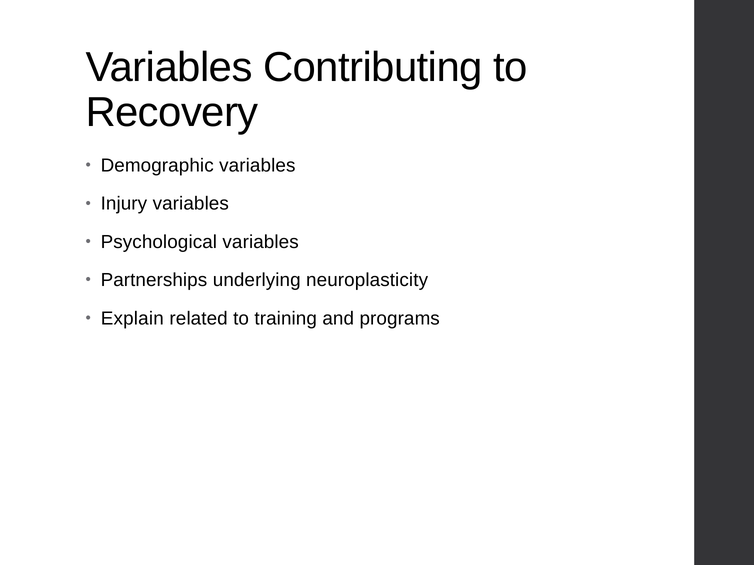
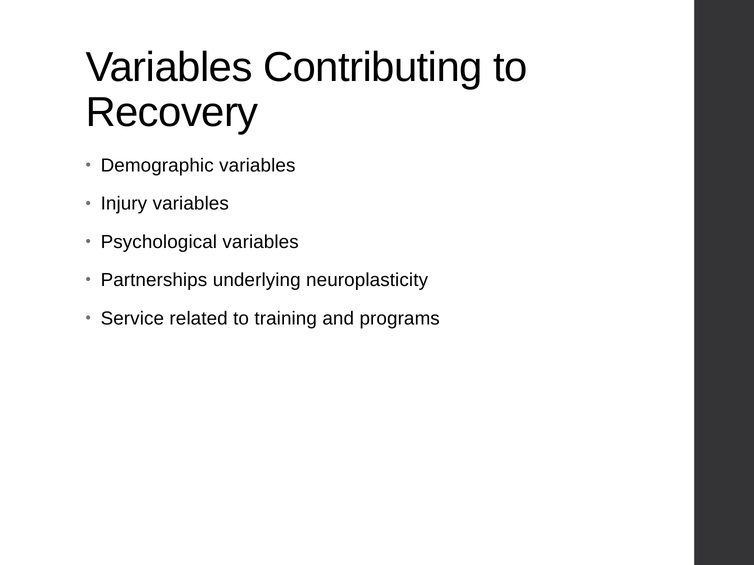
Explain: Explain -> Service (132, 319)
